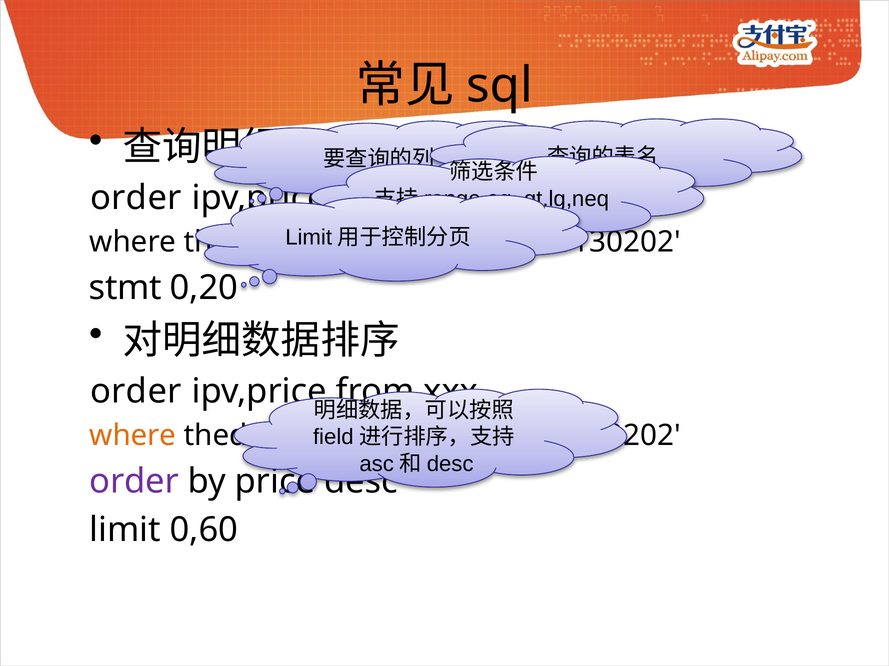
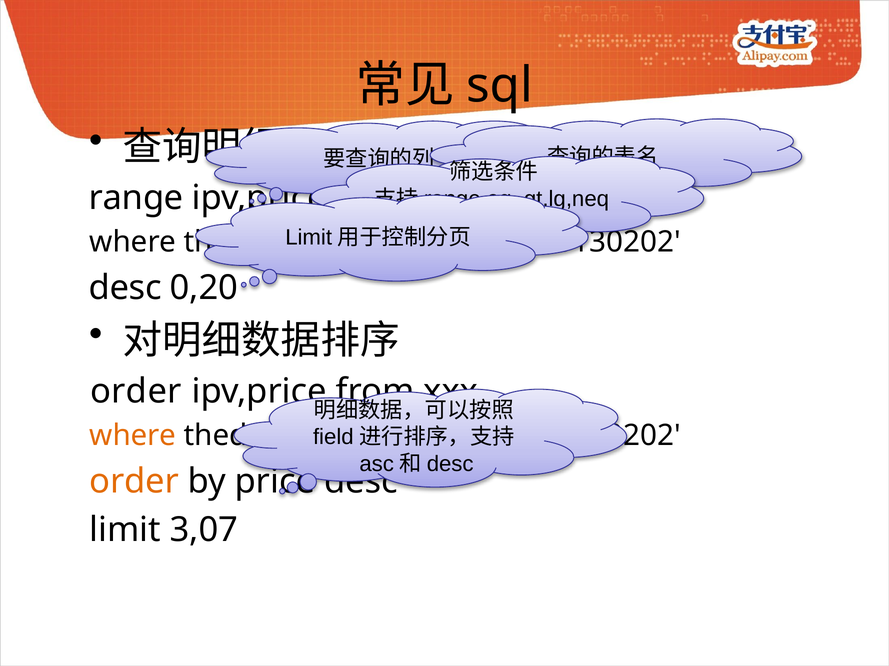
order: order -> range (136, 198)
stmt: stmt -> desc (125, 288)
order colour: purple -> orange (134, 482)
0,60: 0,60 -> 3,07 (204, 530)
